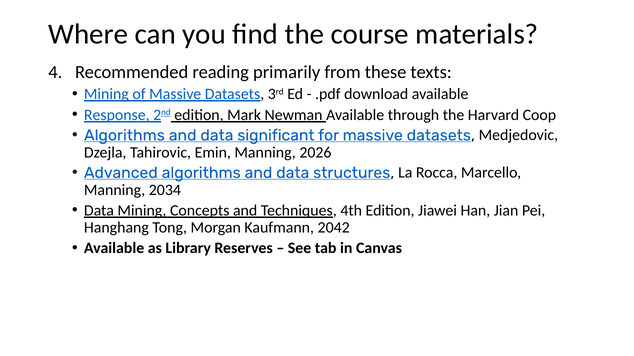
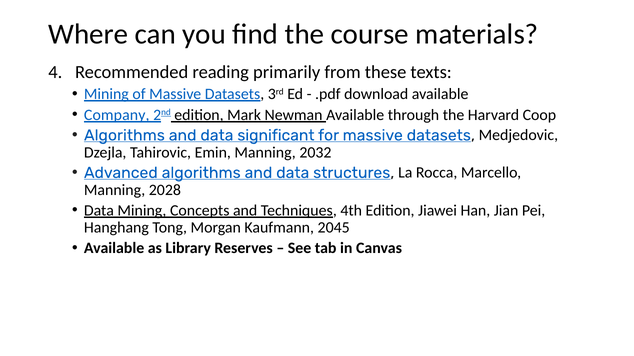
Response: Response -> Company (117, 115)
2026: 2026 -> 2032 (315, 153)
2034: 2034 -> 2028 (165, 190)
2042: 2042 -> 2045 (334, 228)
